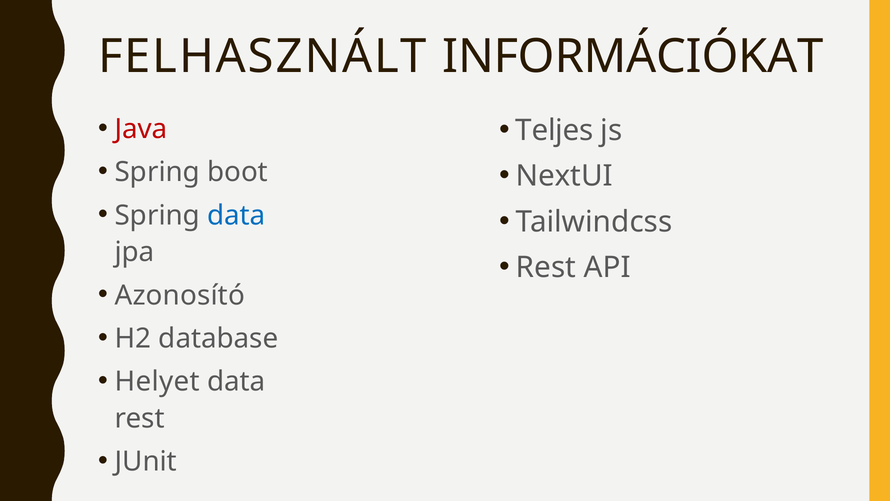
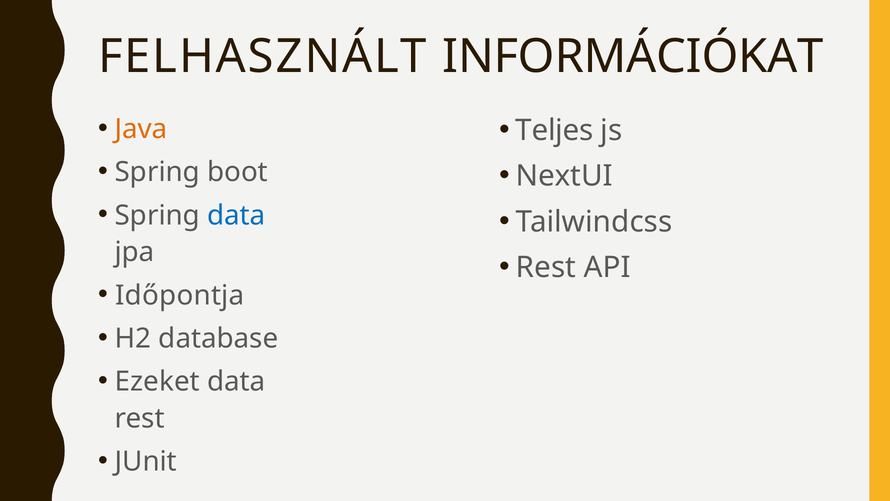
Java colour: red -> orange (141, 129)
Azonosító: Azonosító -> Időpontja (180, 295)
Helyet: Helyet -> Ezeket (157, 382)
